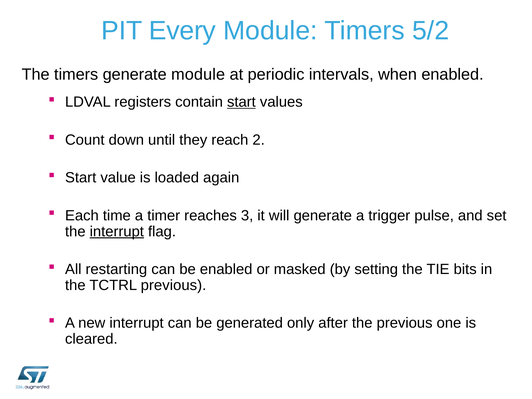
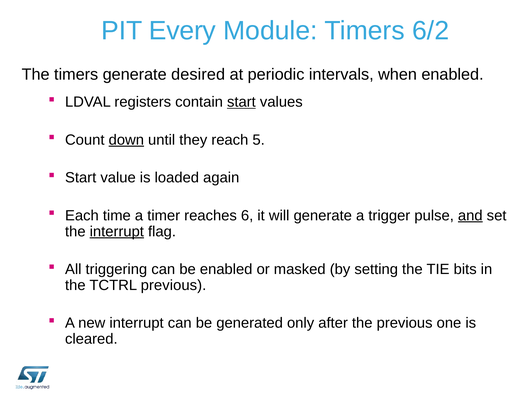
5/2: 5/2 -> 6/2 (431, 31)
generate module: module -> desired (198, 74)
down underline: none -> present (126, 140)
2: 2 -> 5 (259, 140)
3: 3 -> 6 (247, 216)
and underline: none -> present (470, 216)
restarting: restarting -> triggering (116, 269)
